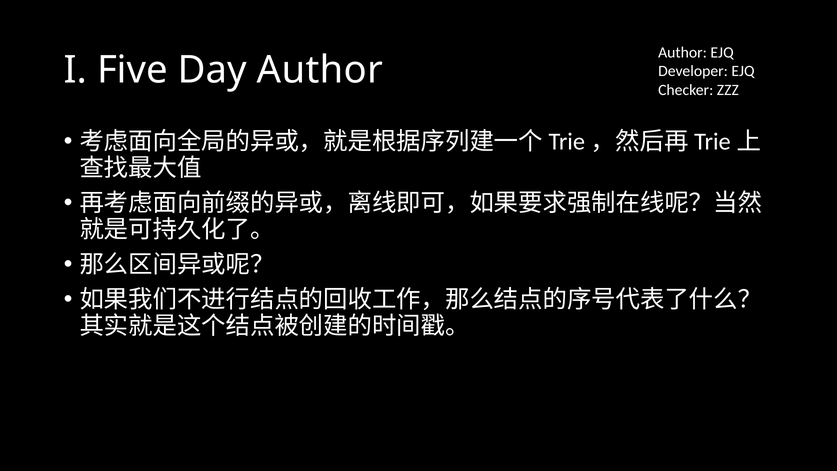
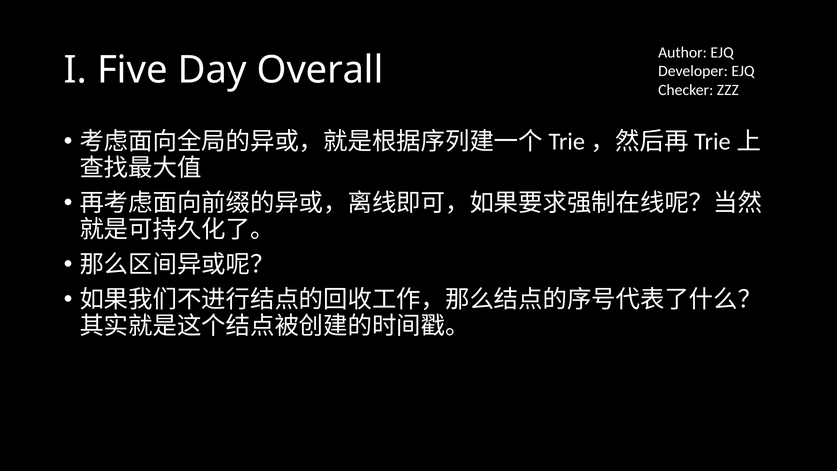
Day Author: Author -> Overall (320, 70)
